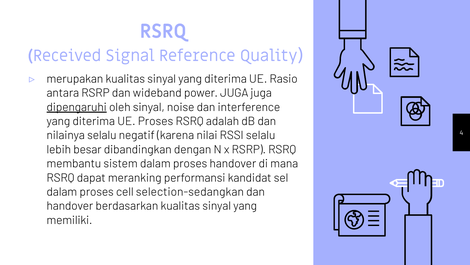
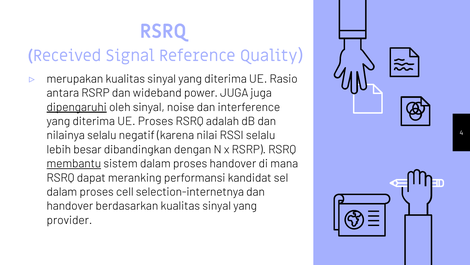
membantu underline: none -> present (74, 163)
selection-sedangkan: selection-sedangkan -> selection-internetnya (190, 191)
memiliki: memiliki -> provider (69, 220)
